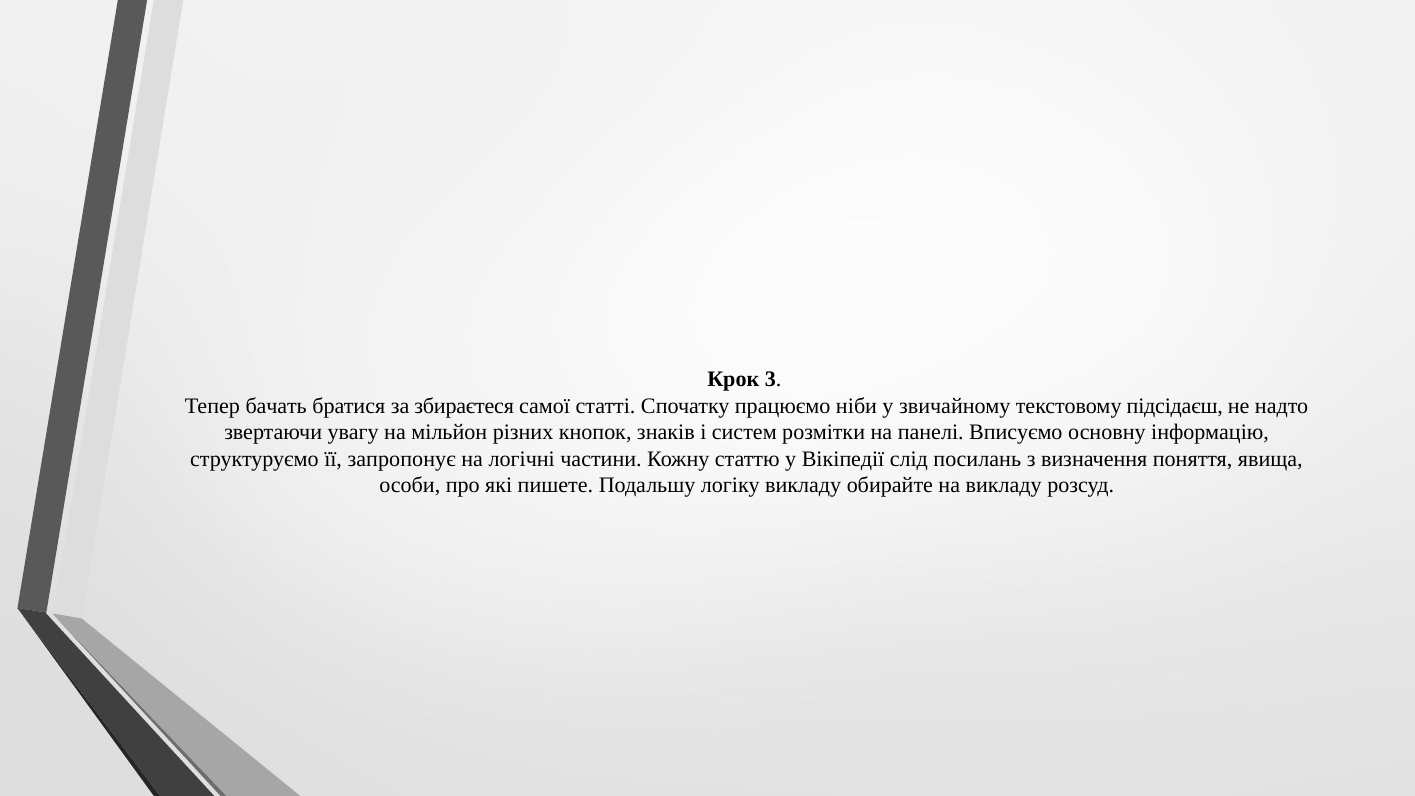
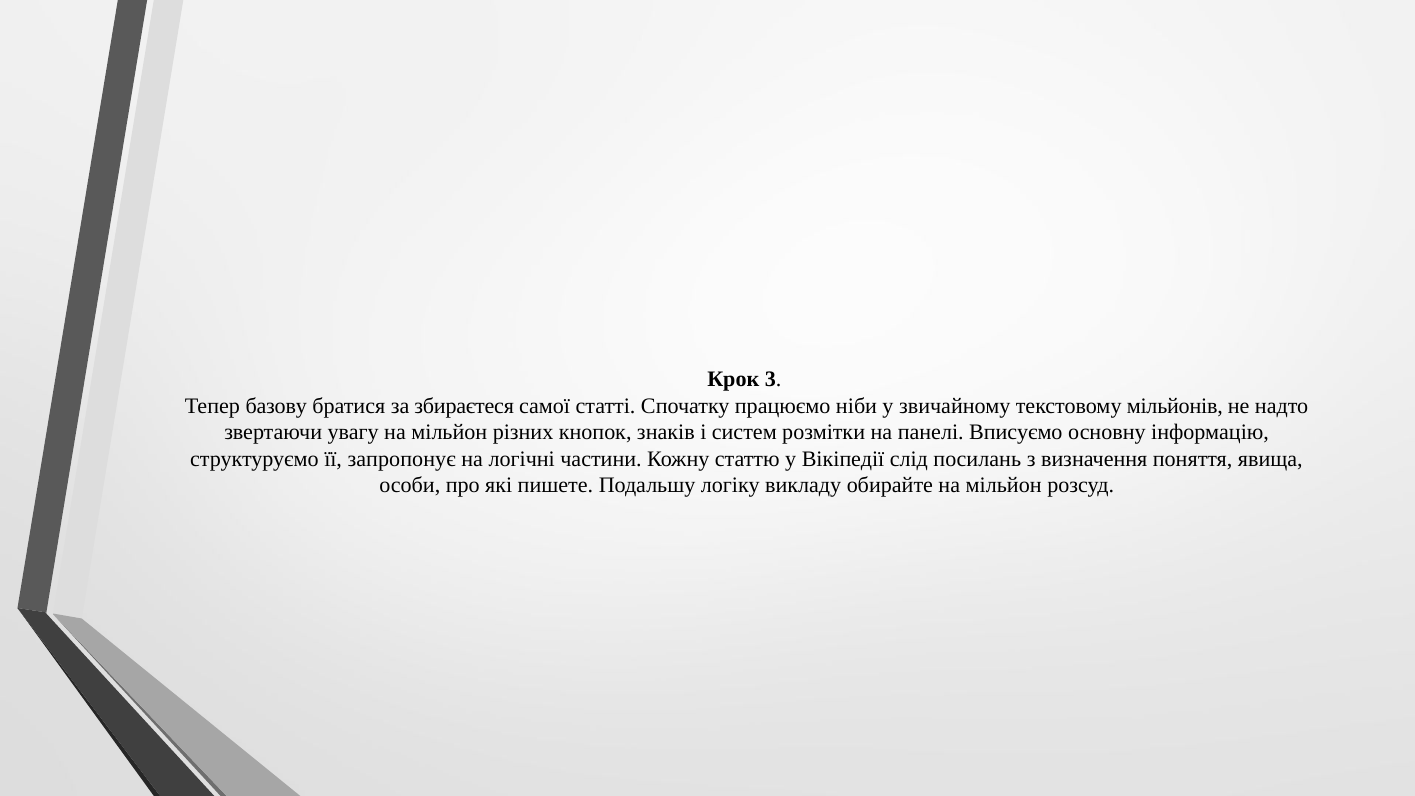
бачать: бачать -> базову (276, 406)
підсідаєш: підсідаєш -> мільйонів (1175, 406)
обирайте на викладу: викладу -> мільйон (1004, 485)
